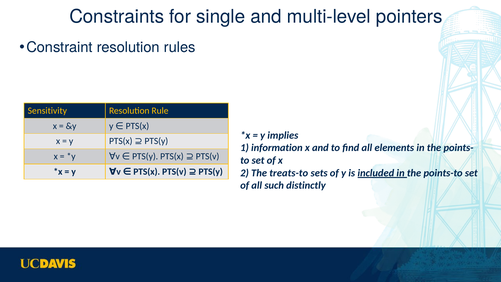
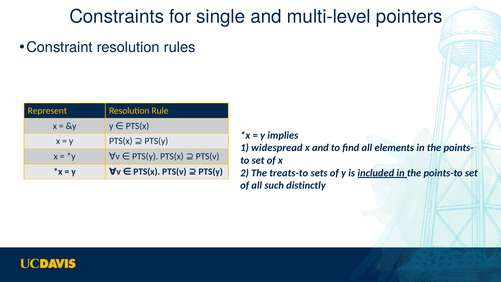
Sensitivity: Sensitivity -> Represent (47, 111)
information: information -> widespread (277, 148)
